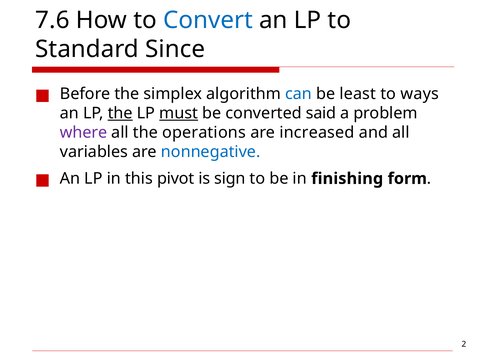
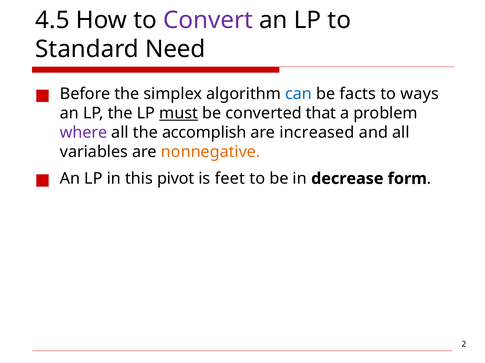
7.6: 7.6 -> 4.5 (52, 20)
Convert colour: blue -> purple (208, 20)
Since: Since -> Need (175, 49)
least: least -> facts (358, 94)
the underline: present -> none (120, 113)
said: said -> that (321, 113)
operations: operations -> accomplish (204, 133)
nonnegative colour: blue -> orange (211, 152)
sign: sign -> feet (230, 179)
finishing: finishing -> decrease (347, 179)
